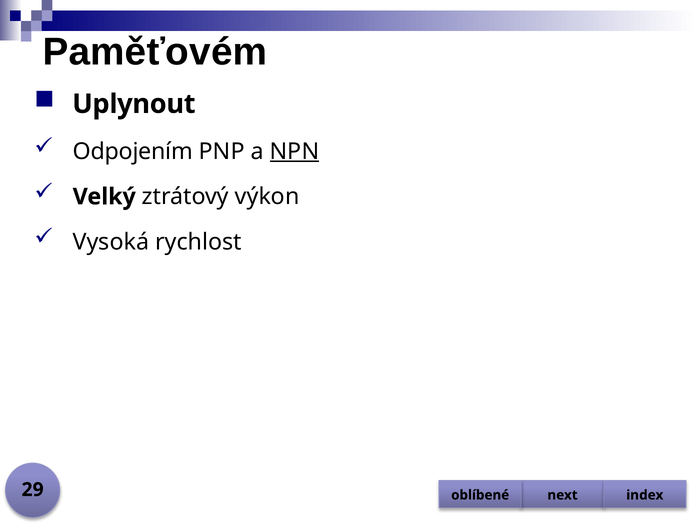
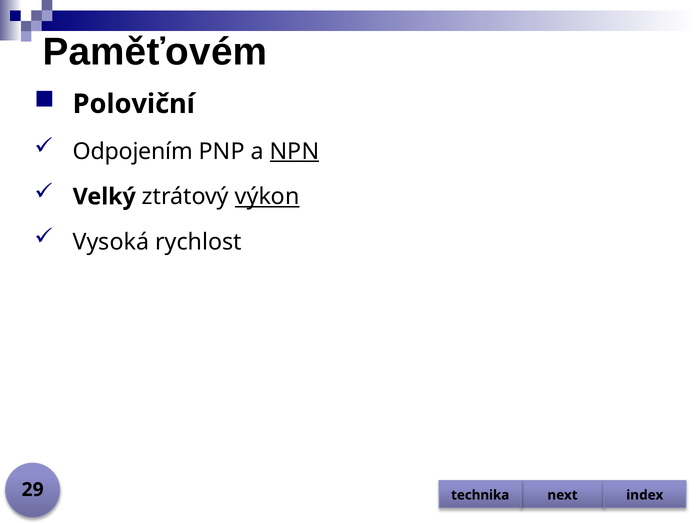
Uplynout: Uplynout -> Poloviční (134, 104)
výkon underline: none -> present (267, 197)
oblíbené: oblíbené -> technika (480, 495)
